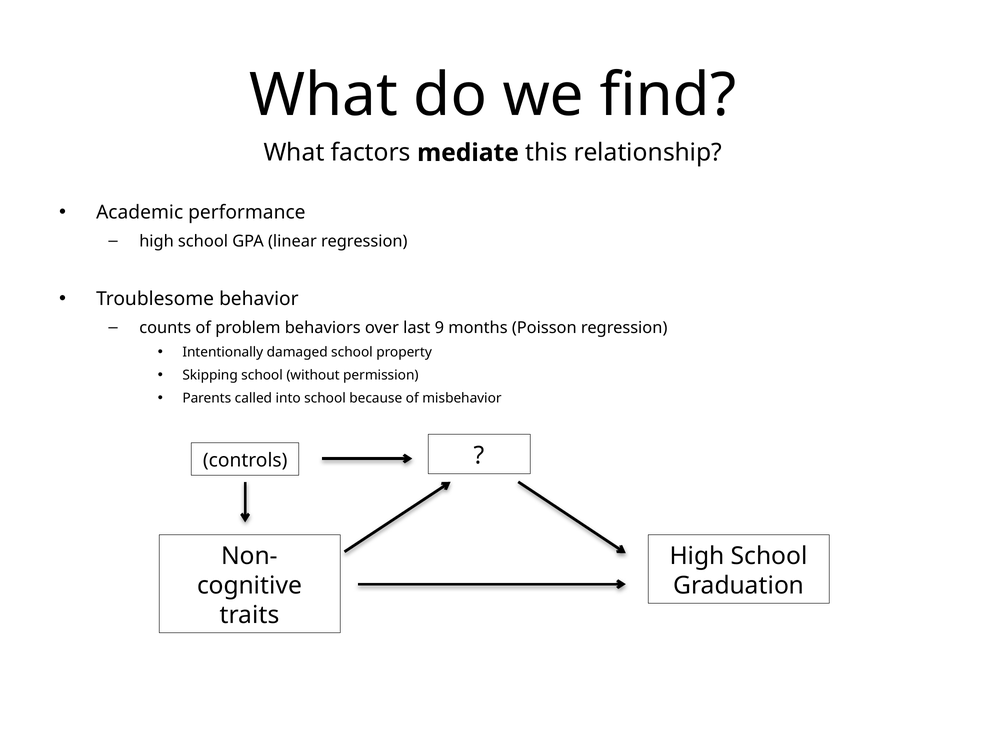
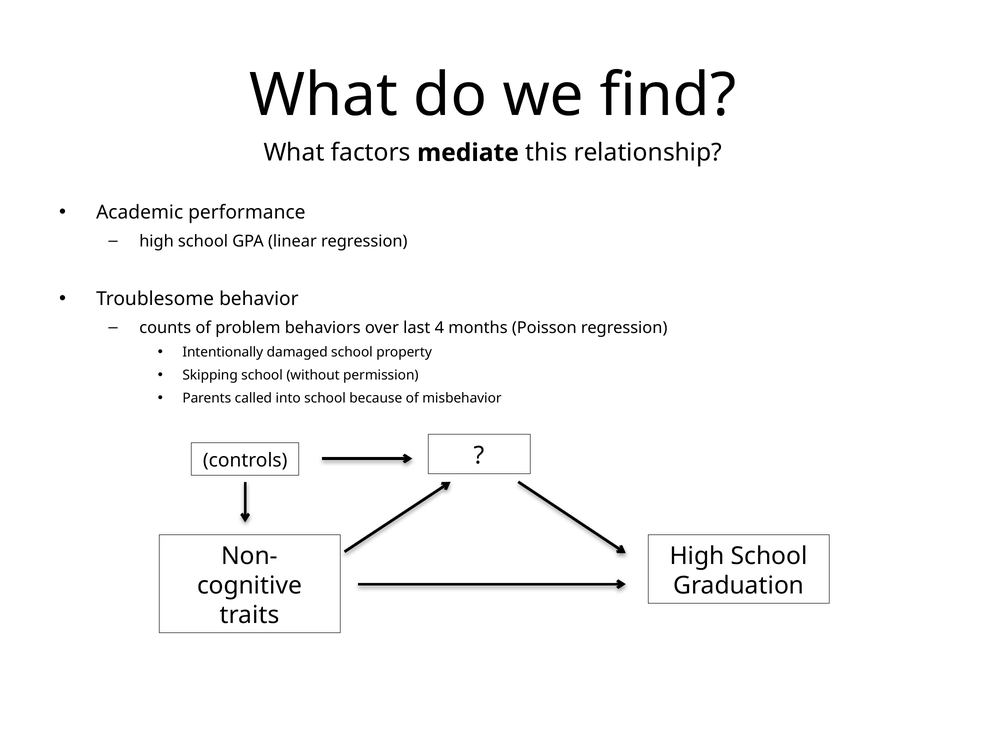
9: 9 -> 4 (439, 328)
